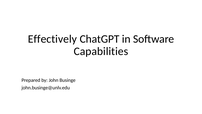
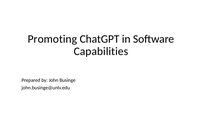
Effectively: Effectively -> Promoting (52, 39)
